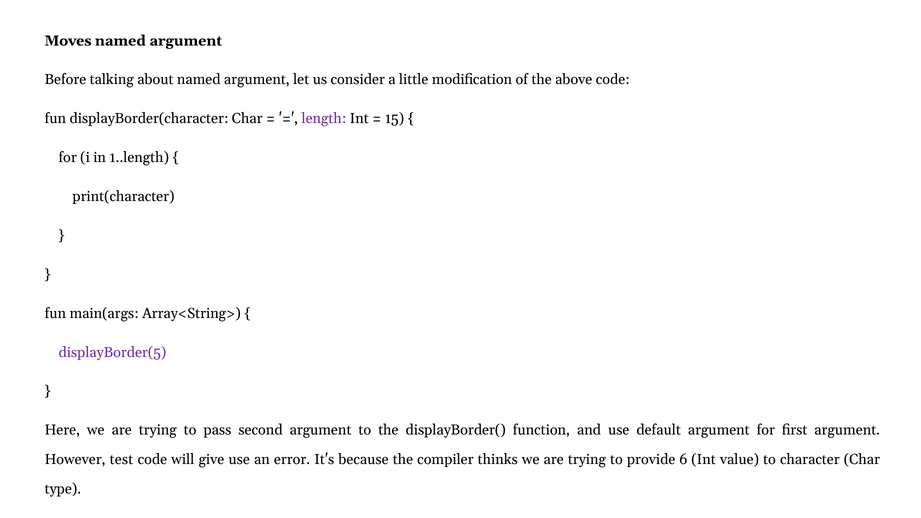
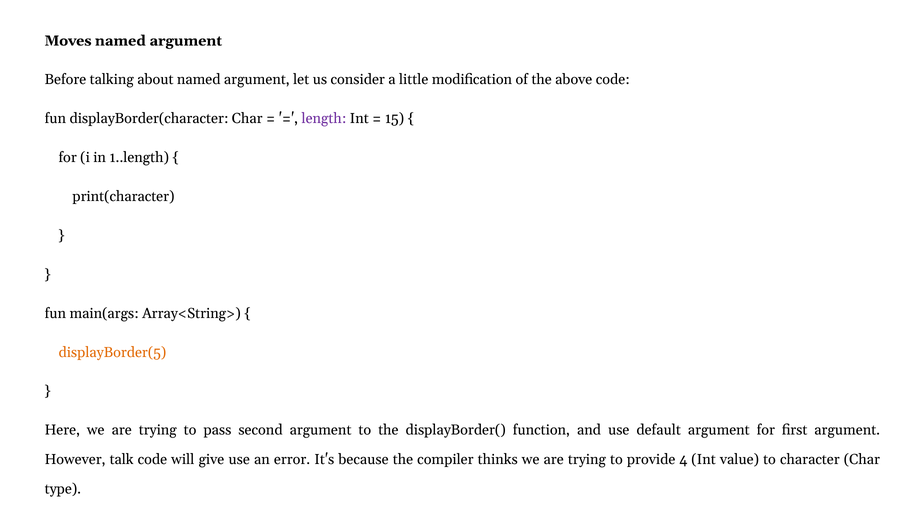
displayBorder(5 colour: purple -> orange (112, 352)
test: test -> talk (122, 460)
6: 6 -> 4 (683, 460)
